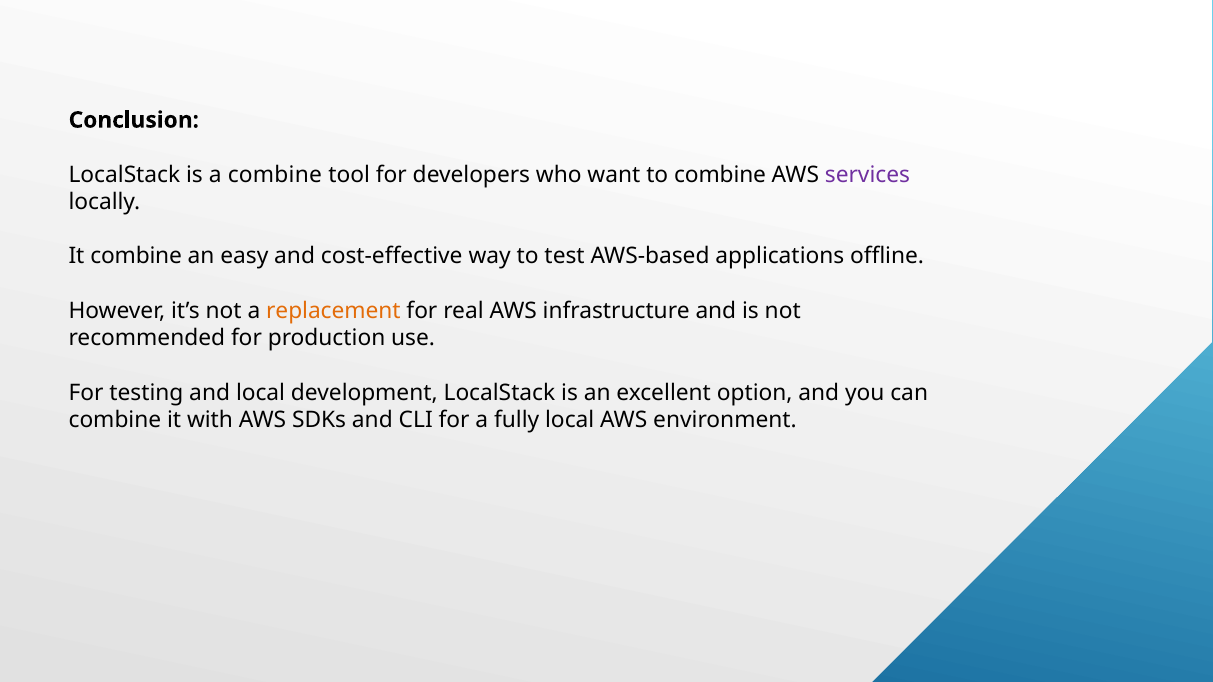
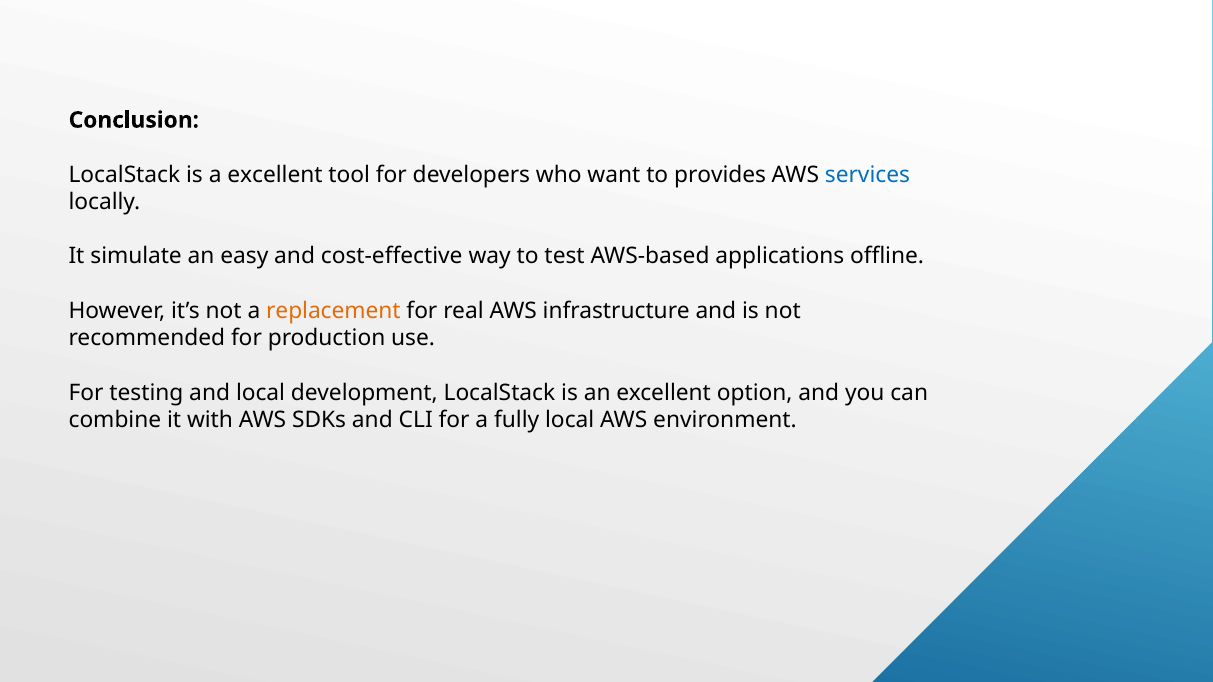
a combine: combine -> excellent (275, 175)
to combine: combine -> provides (720, 175)
services colour: purple -> blue (867, 175)
It combine: combine -> simulate (136, 257)
